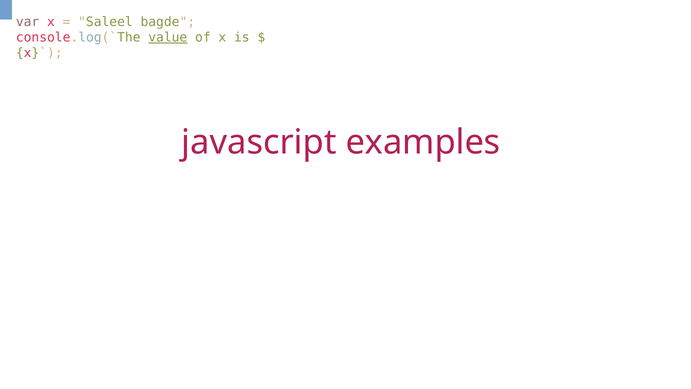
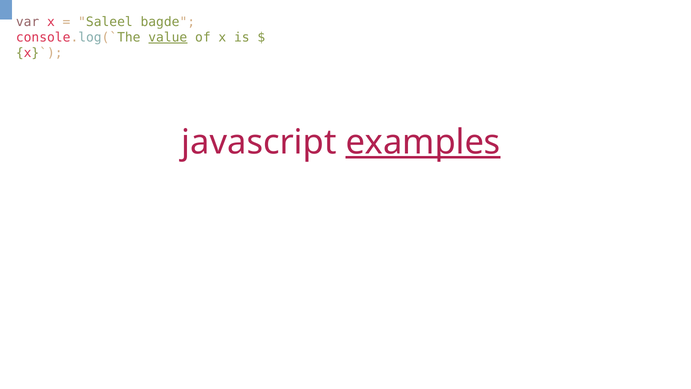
examples underline: none -> present (423, 142)
